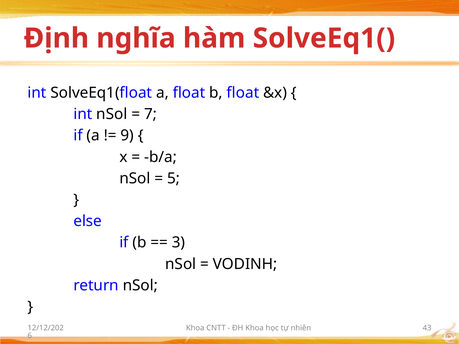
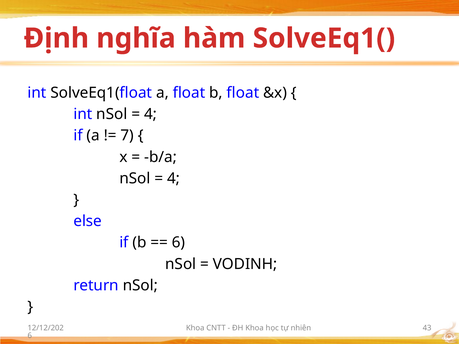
7: 7 -> 4 (150, 114)
9: 9 -> 7 (127, 136)
5: 5 -> 4 (173, 179)
3: 3 -> 6 (179, 243)
